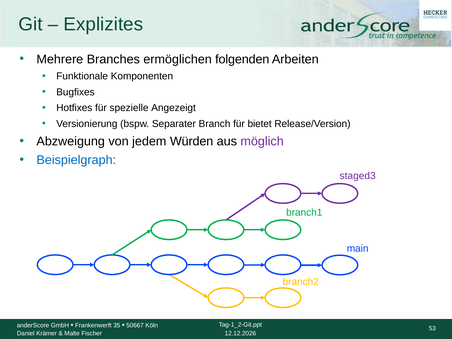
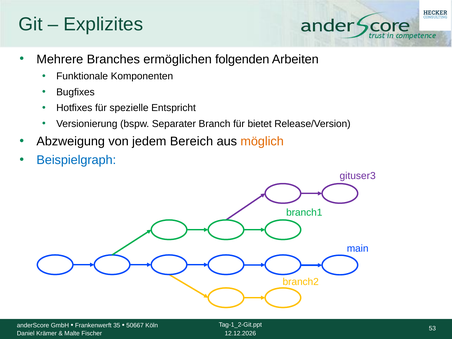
Angezeigt: Angezeigt -> Entspricht (174, 108)
Würden: Würden -> Bereich (191, 141)
möglich colour: purple -> orange (262, 141)
staged3: staged3 -> gituser3 (358, 176)
